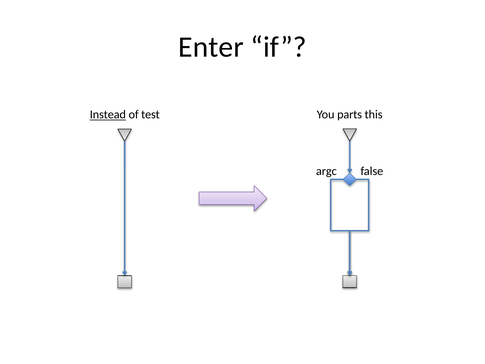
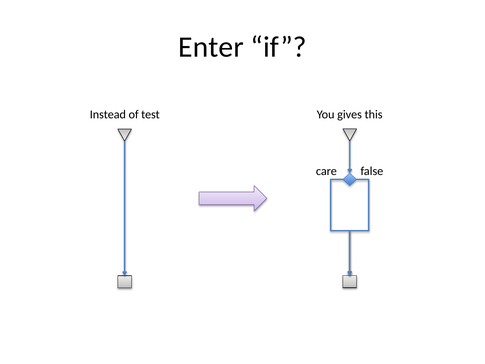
Instead underline: present -> none (108, 115)
parts: parts -> gives (350, 115)
argc: argc -> care (326, 171)
